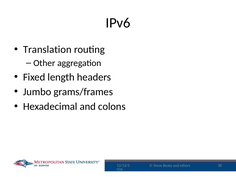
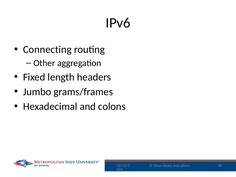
Translation: Translation -> Connecting (47, 50)
